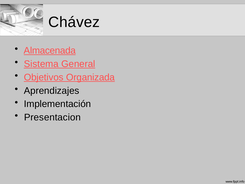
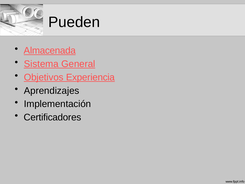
Chávez: Chávez -> Pueden (74, 22)
Organizada: Organizada -> Experiencia (90, 77)
Presentacion: Presentacion -> Certificadores (52, 117)
